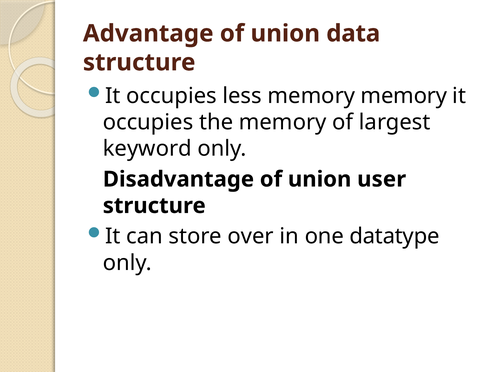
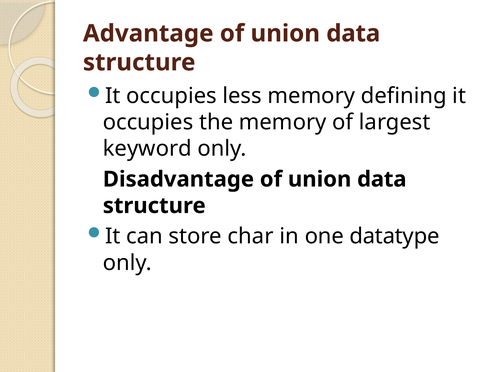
memory memory: memory -> defining (404, 96)
Disadvantage of union user: user -> data (382, 180)
over: over -> char (251, 237)
